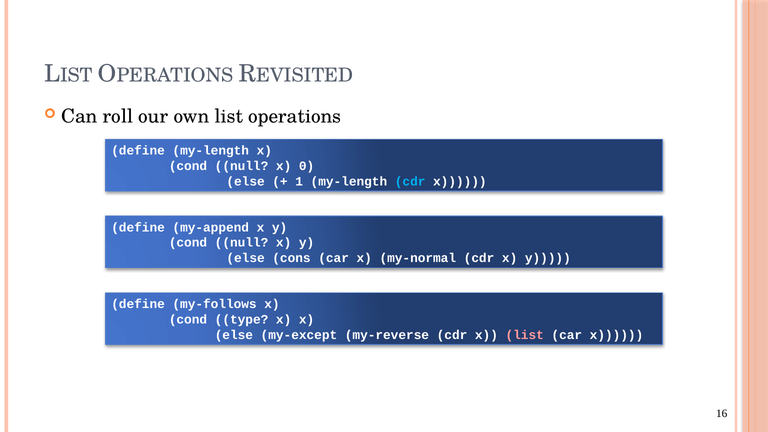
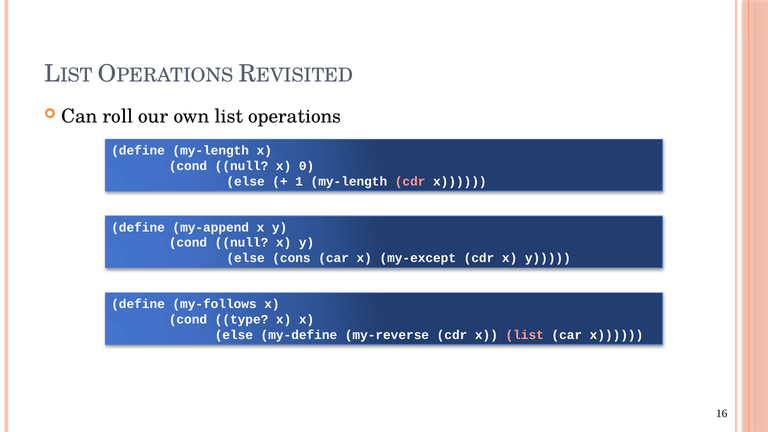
cdr colour: light blue -> pink (410, 181)
my-normal: my-normal -> my-except (418, 258)
my-except: my-except -> my-define (299, 335)
